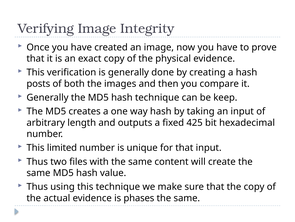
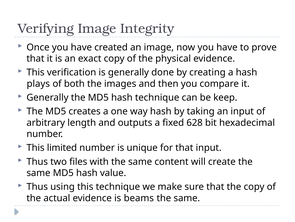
posts: posts -> plays (38, 83)
425: 425 -> 628 (195, 122)
phases: phases -> beams (139, 198)
